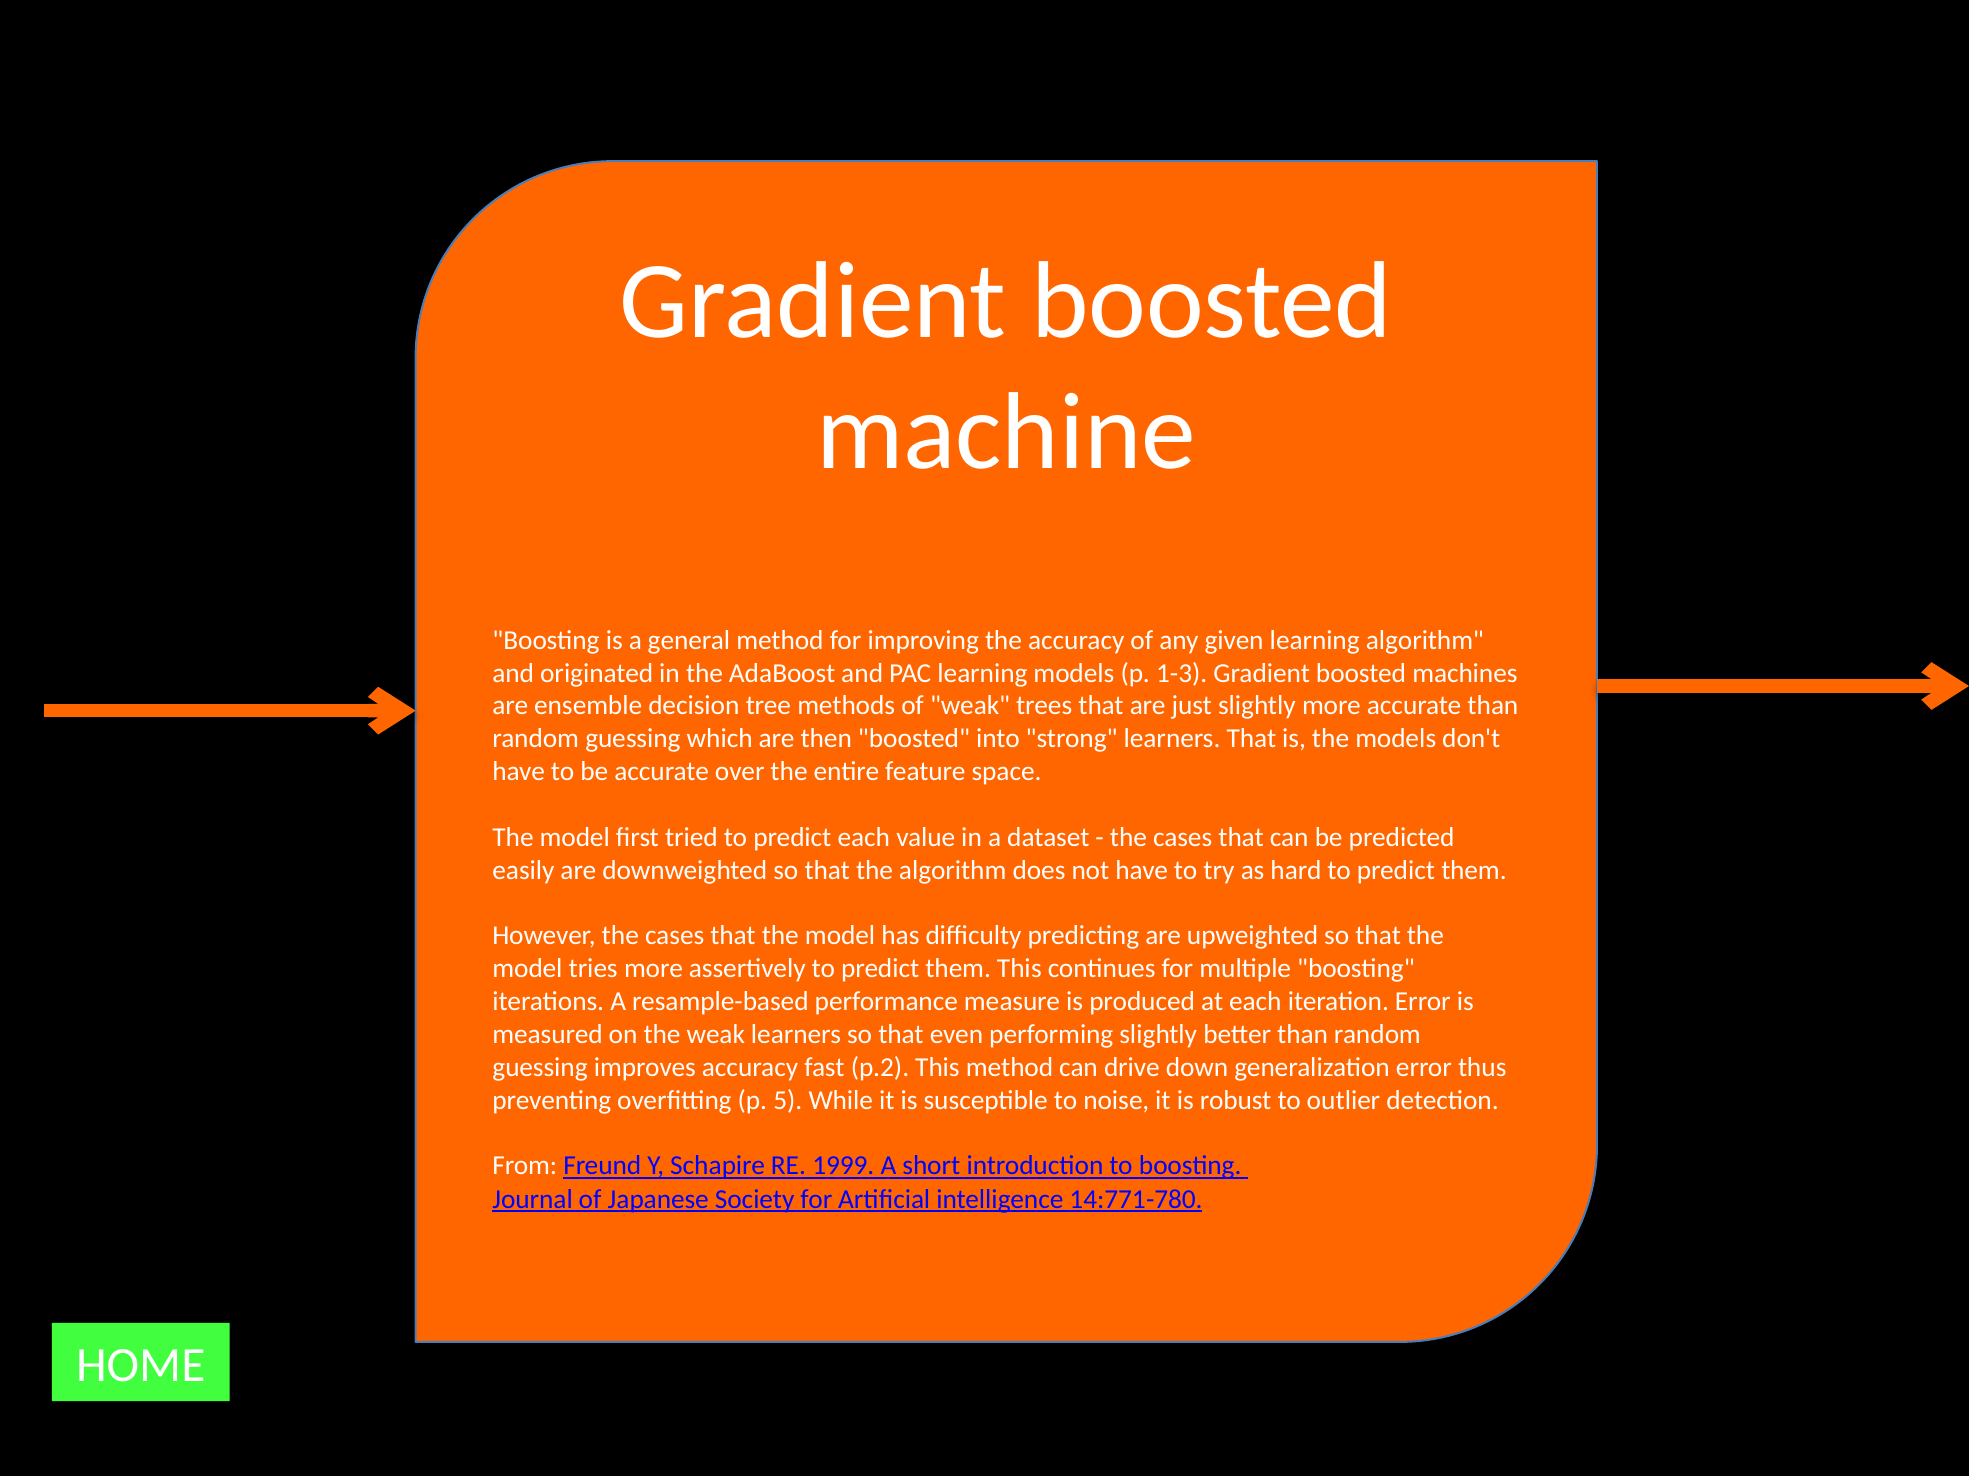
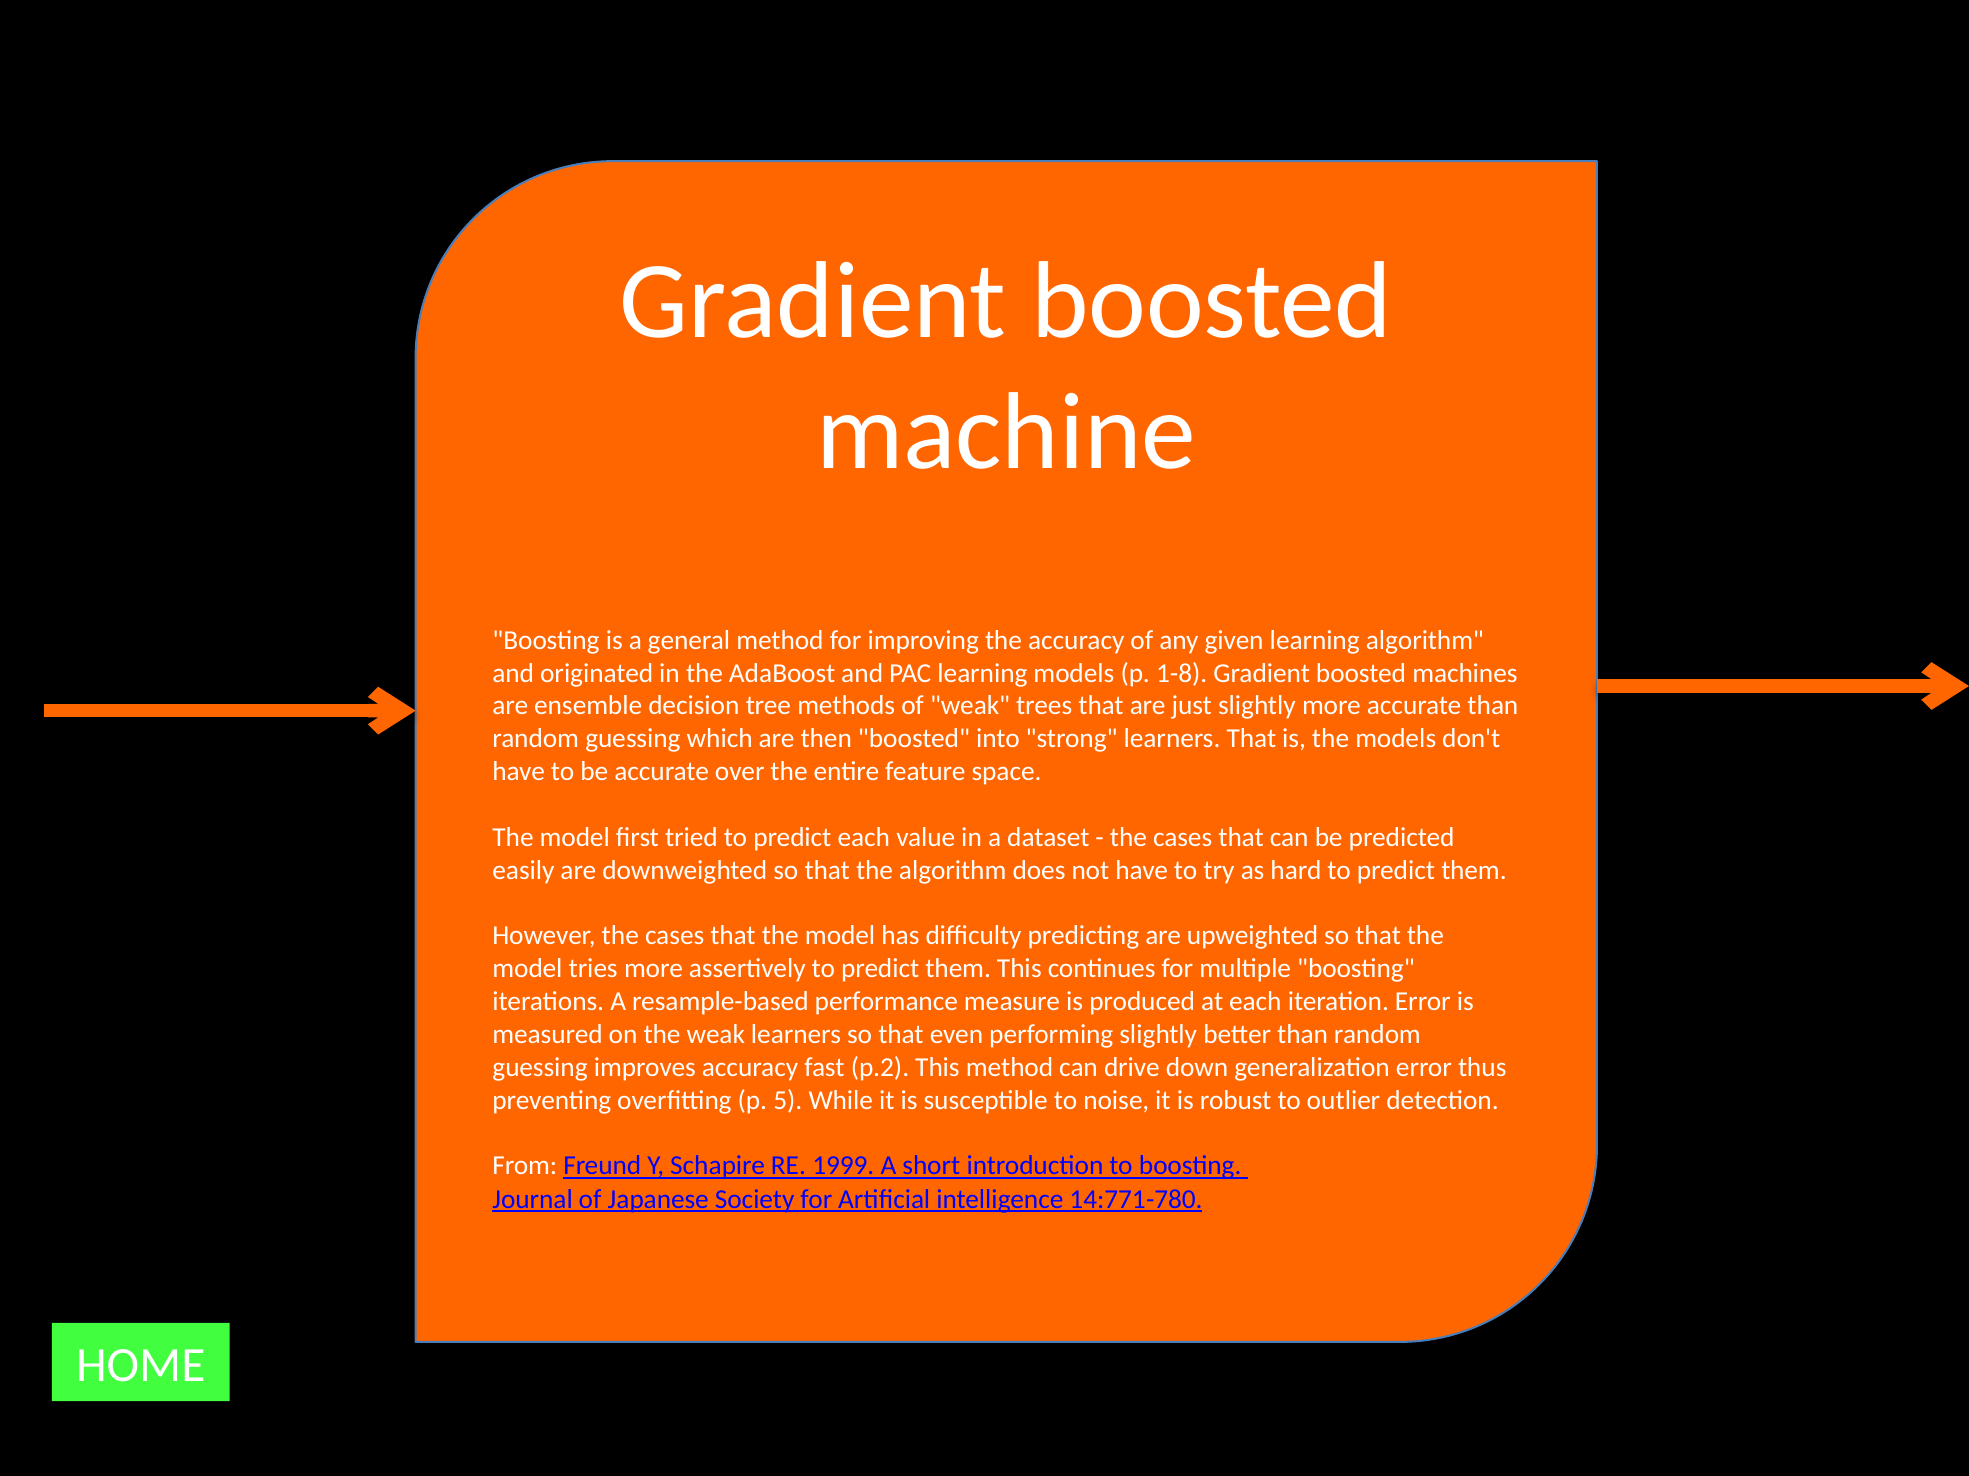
1-3: 1-3 -> 1-8 (1182, 673)
